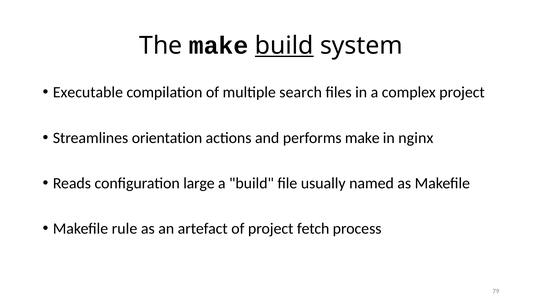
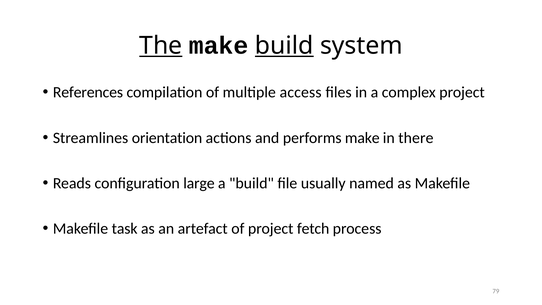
The underline: none -> present (161, 46)
Executable: Executable -> References (88, 92)
search: search -> access (301, 92)
nginx: nginx -> there (416, 138)
rule: rule -> task (125, 229)
